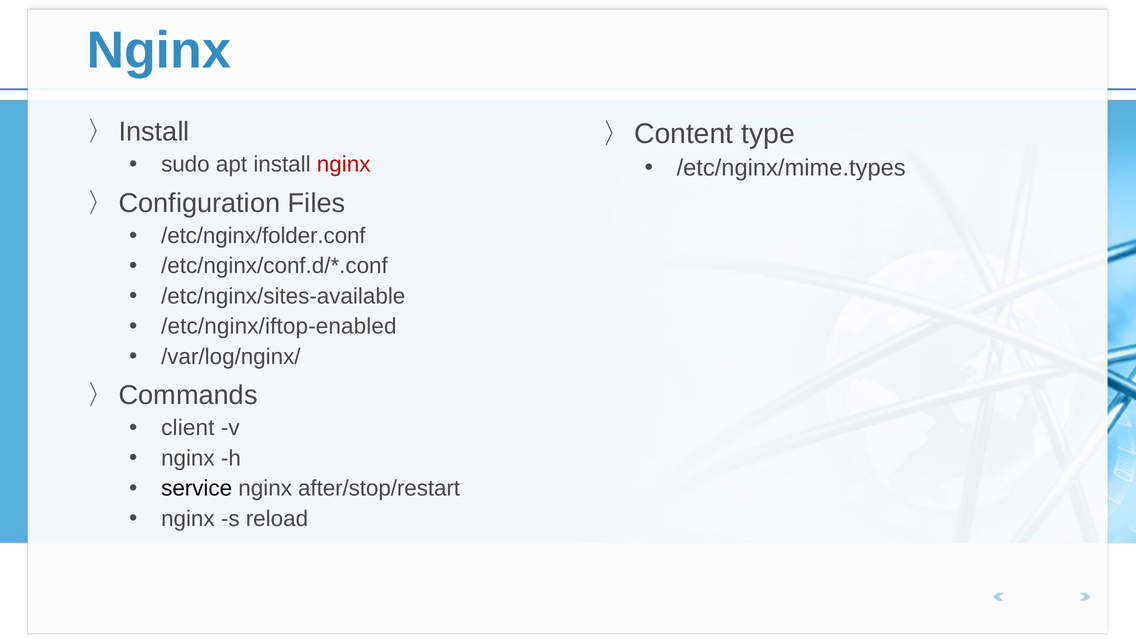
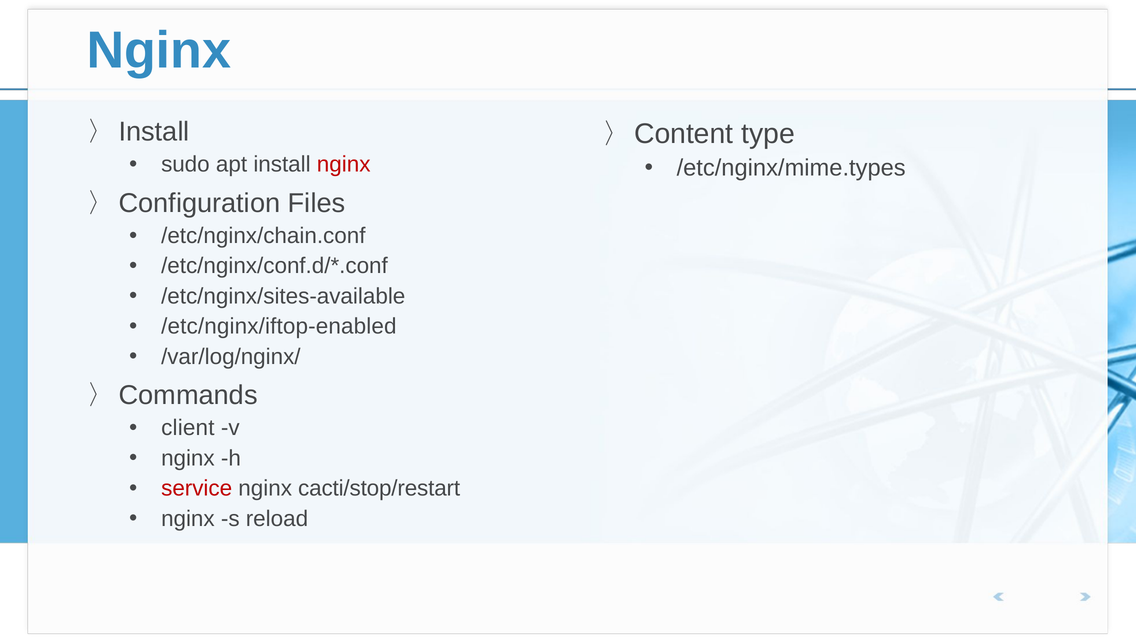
/etc/nginx/folder.conf: /etc/nginx/folder.conf -> /etc/nginx/chain.conf (263, 236)
service colour: black -> red (197, 488)
after/stop/restart: after/stop/restart -> cacti/stop/restart (379, 488)
